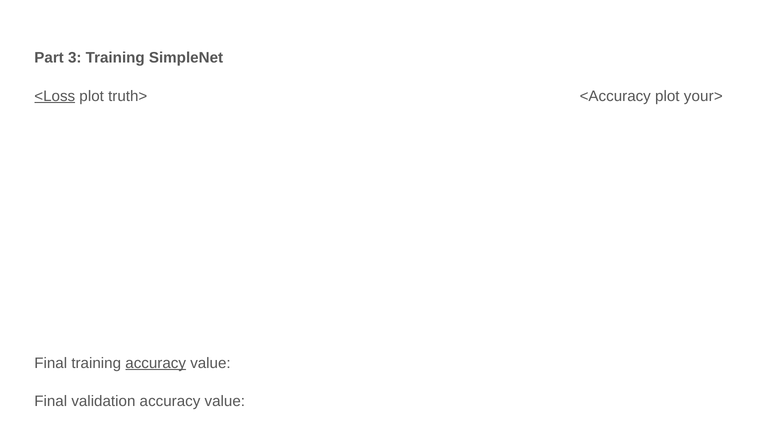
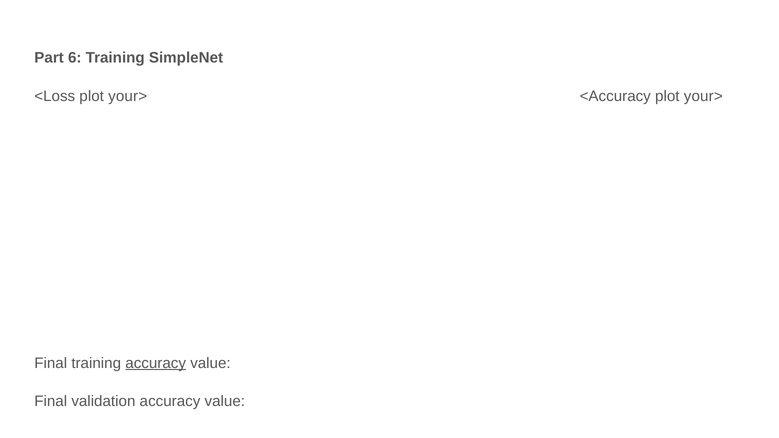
3: 3 -> 6 (75, 58)
<Loss underline: present -> none (55, 96)
truth>: truth> -> your> (128, 96)
